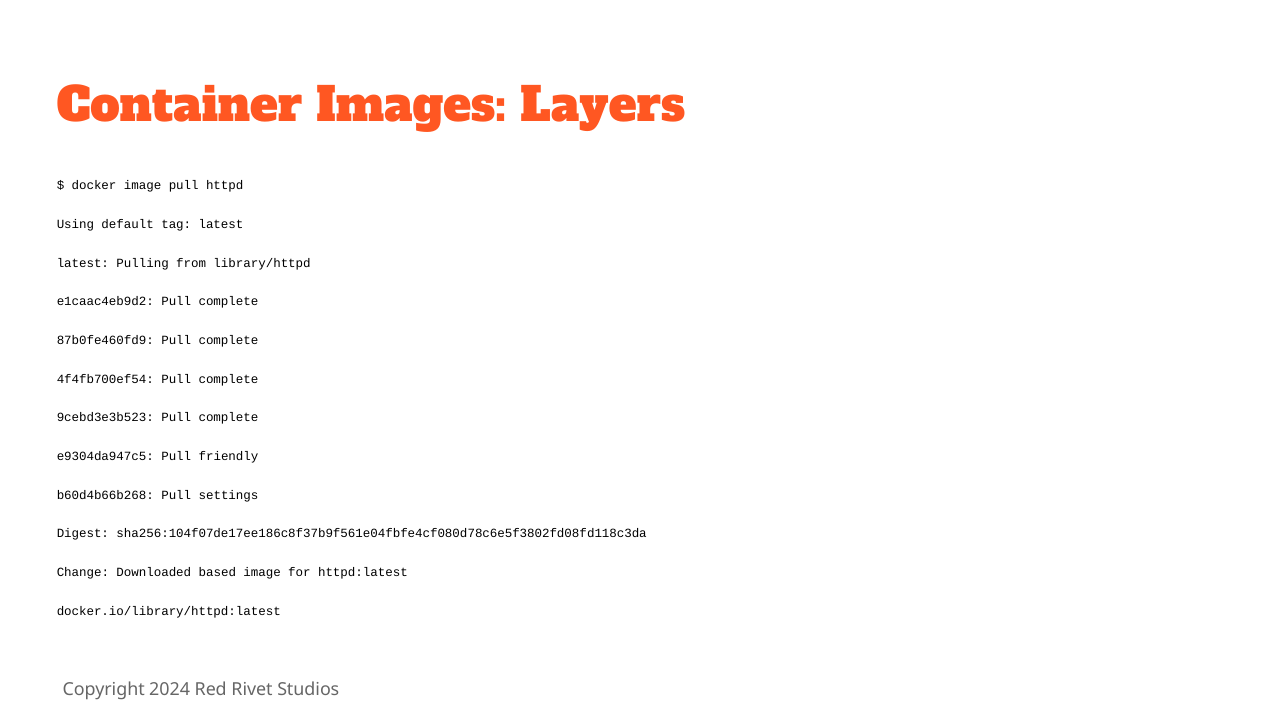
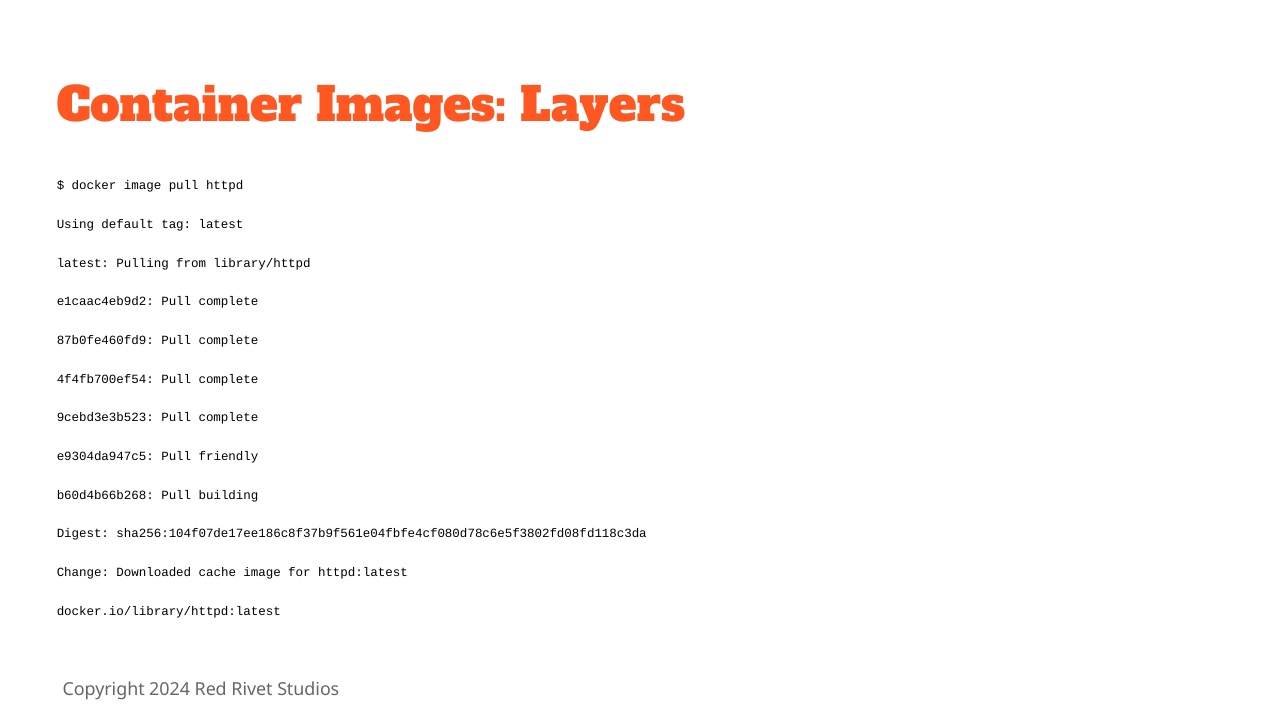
settings: settings -> building (228, 495)
based: based -> cache (217, 573)
